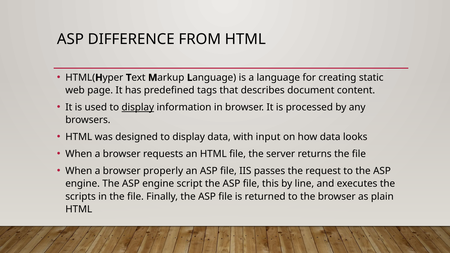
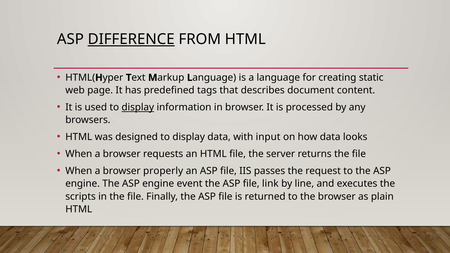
DIFFERENCE underline: none -> present (131, 39)
script: script -> event (190, 184)
this: this -> link (270, 184)
